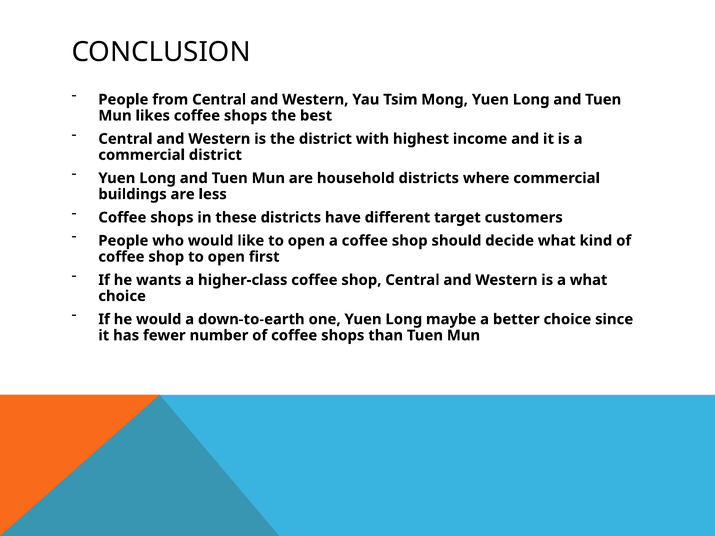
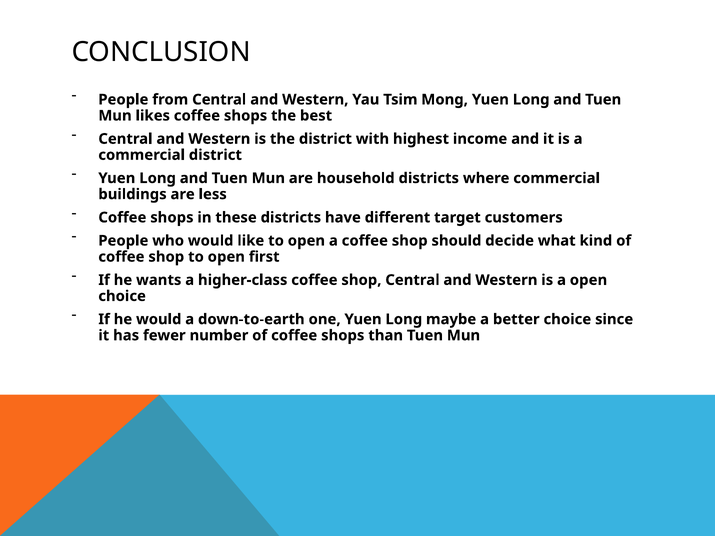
a what: what -> open (588, 280)
